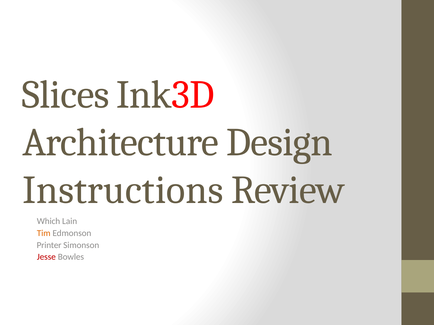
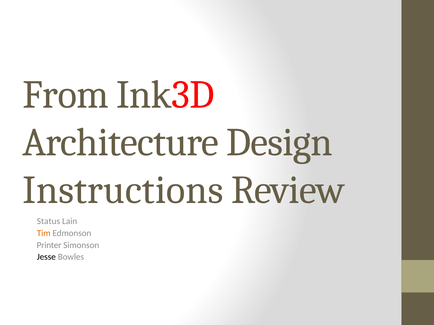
Slices: Slices -> From (66, 95)
Which: Which -> Status (48, 222)
Jesse colour: red -> black (46, 257)
